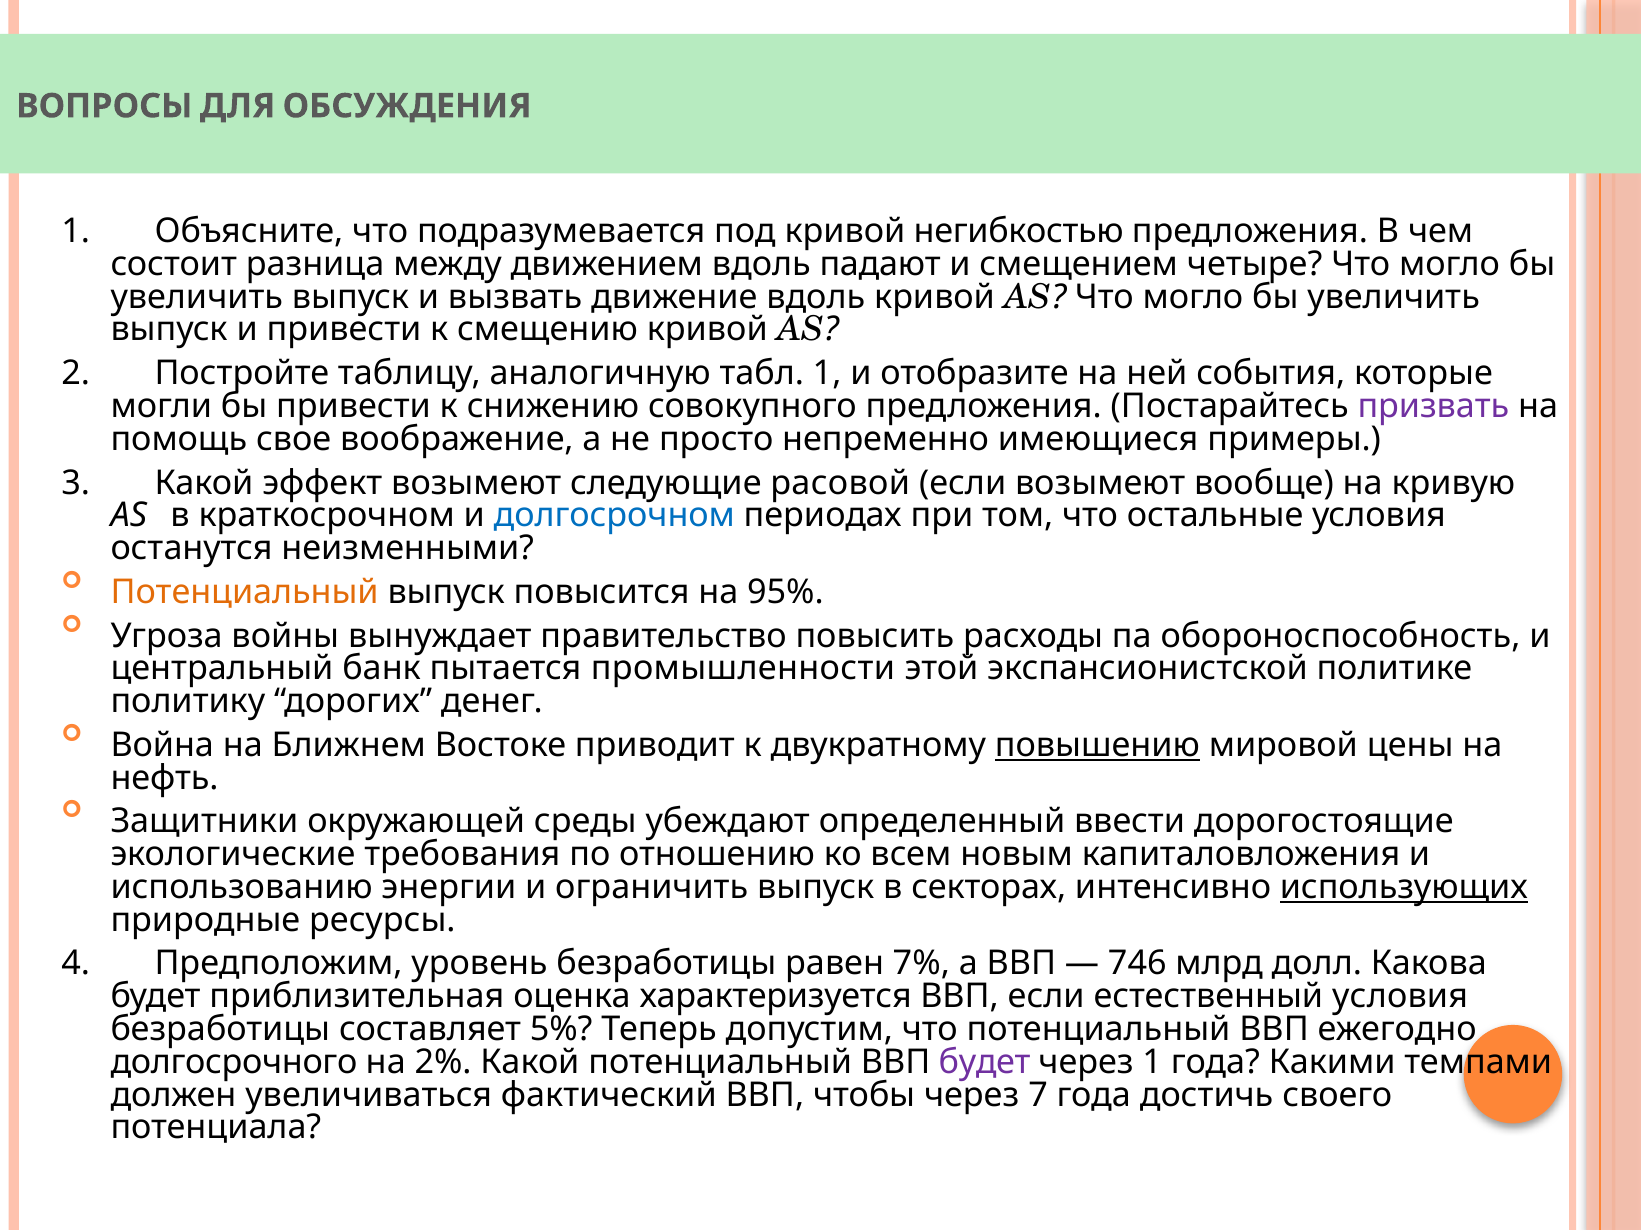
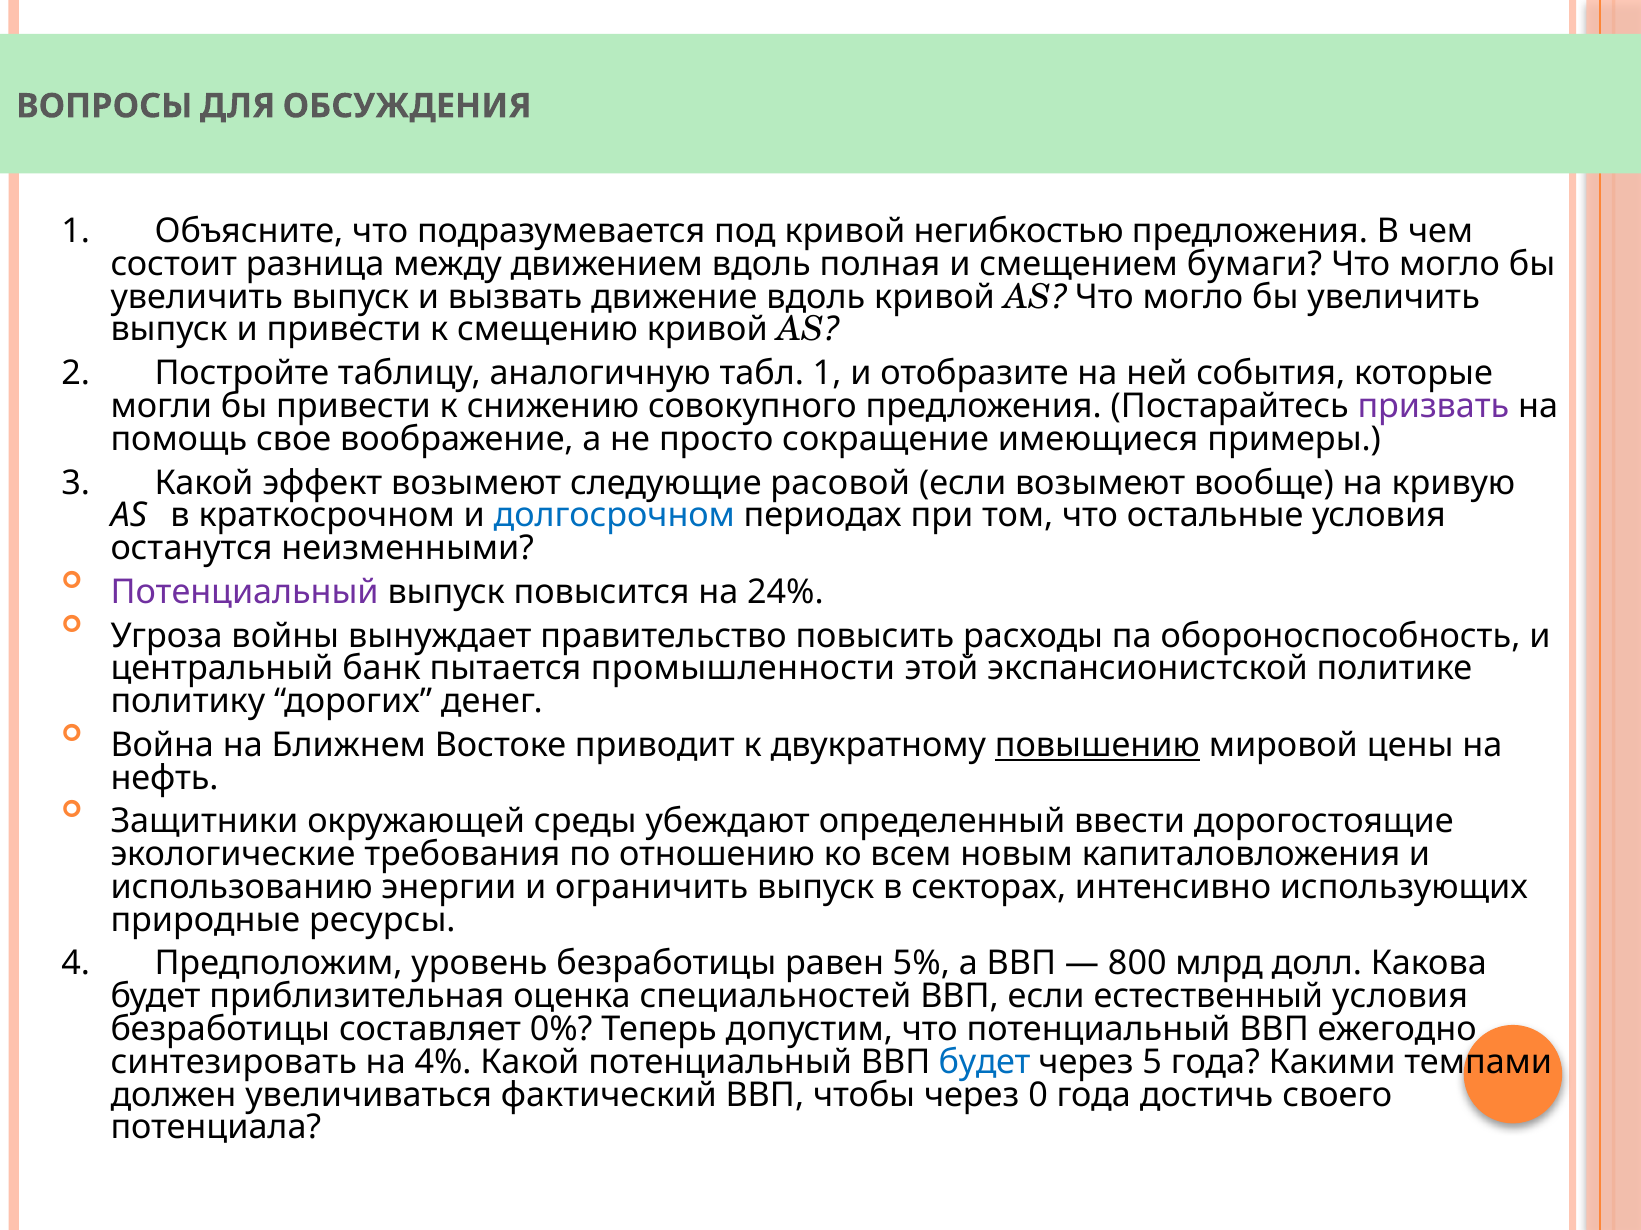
падают: падают -> полная (880, 264)
четыре: четыре -> бумаги (1255, 264)
непременно: непременно -> сокращение (886, 439)
Потенциальный colour: orange -> purple (245, 592)
95%: 95% -> 24% (785, 592)
использующих underline: present -> none (1404, 888)
7%: 7% -> 5% (921, 964)
746: 746 -> 800 (1137, 964)
характеризуется: характеризуется -> специальностей (775, 997)
5%: 5% -> 0% (561, 1030)
долгосрочного: долгосрочного -> синтезировать (234, 1063)
2%: 2% -> 4% (443, 1063)
будет colour: purple -> blue (985, 1063)
через 1: 1 -> 5 (1152, 1063)
7: 7 -> 0 (1038, 1096)
